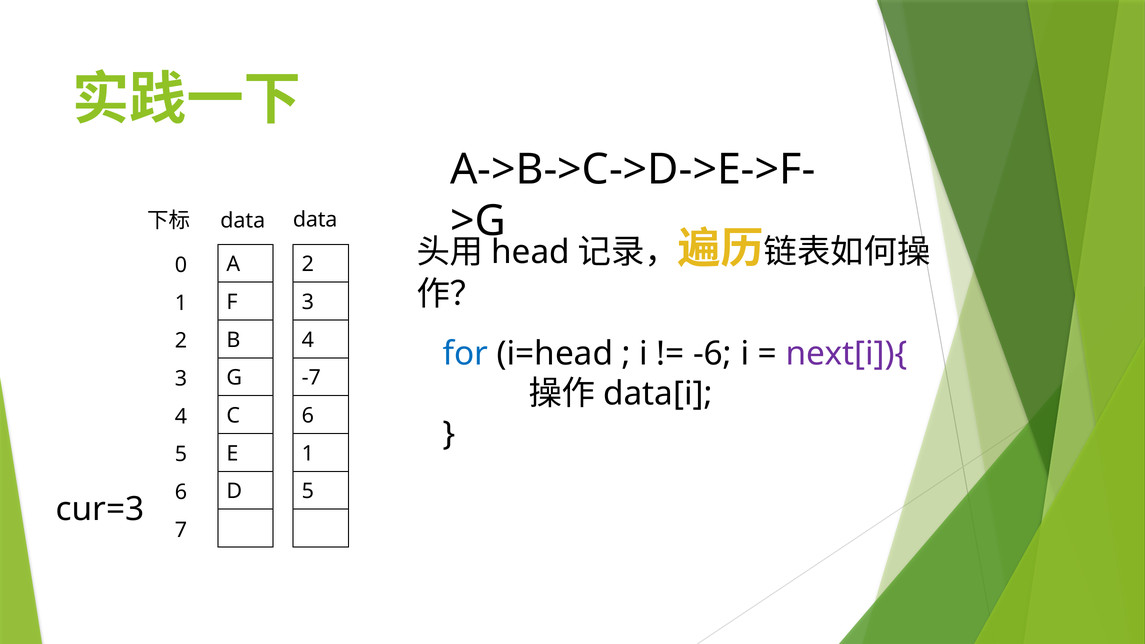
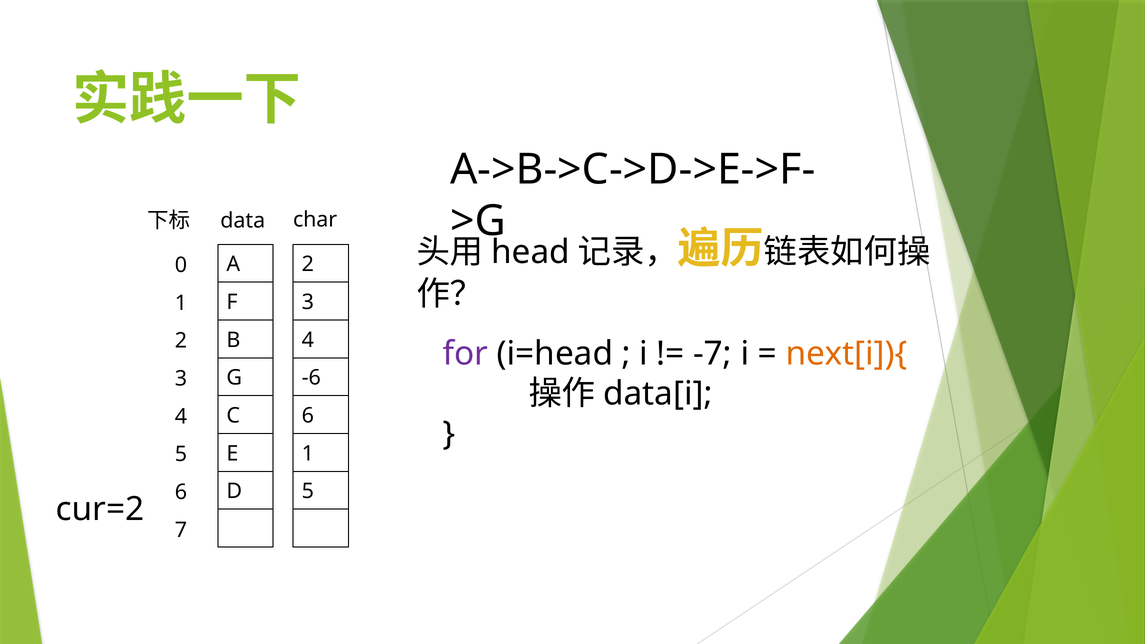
data data: data -> char (315, 220)
for colour: blue -> purple (465, 354)
-6: -6 -> -7 (713, 354)
next[i]){ colour: purple -> orange (846, 354)
-7: -7 -> -6 (311, 378)
cur=3: cur=3 -> cur=2 (100, 509)
